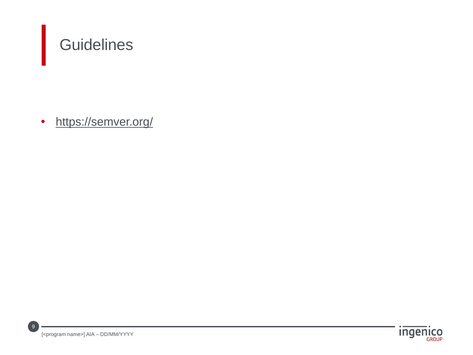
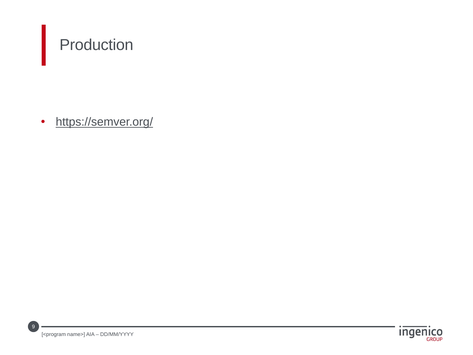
Guidelines: Guidelines -> Production (96, 45)
